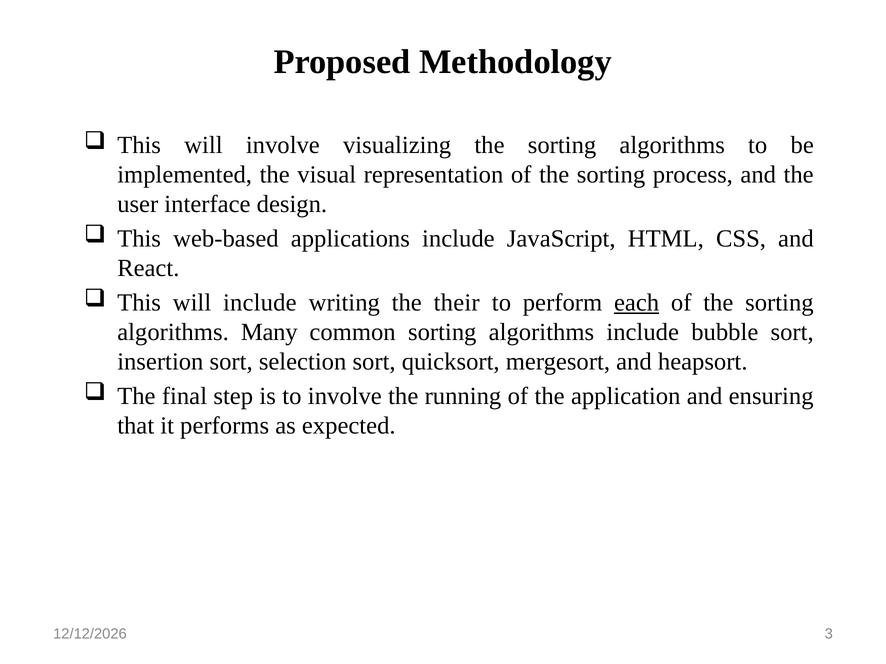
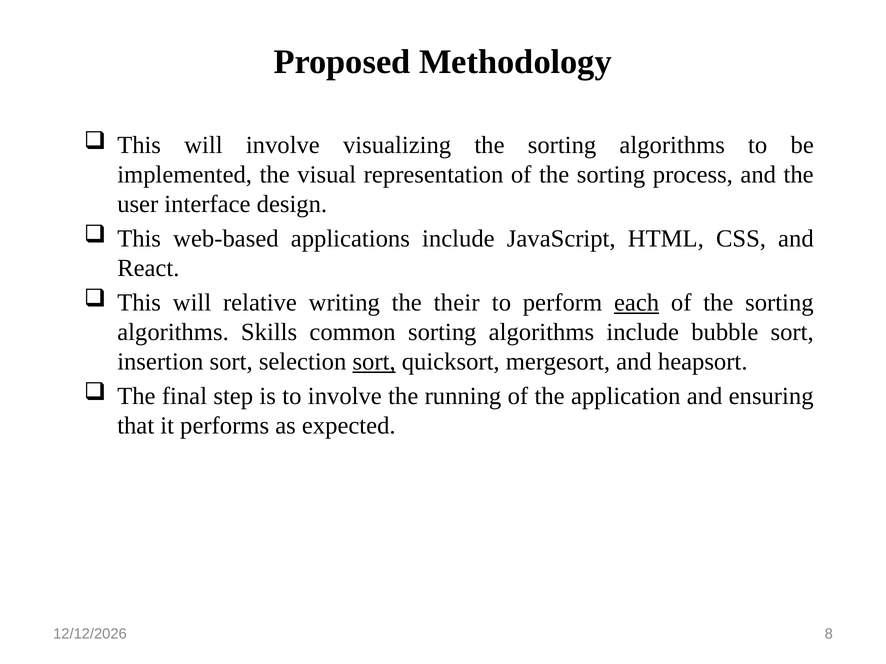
will include: include -> relative (260, 303)
Many: Many -> Skills (269, 332)
sort underline: none -> present (374, 362)
3: 3 -> 8 (829, 635)
